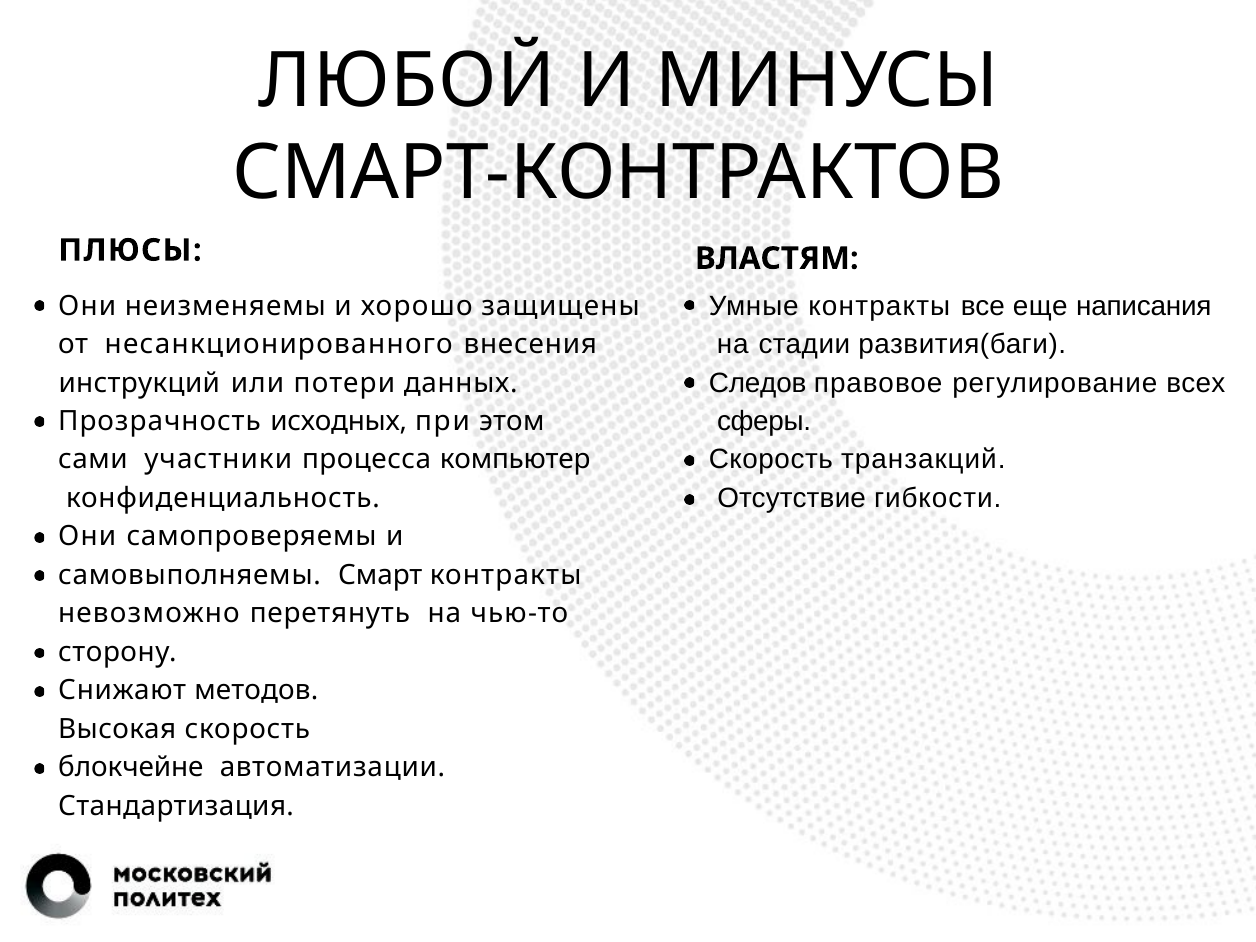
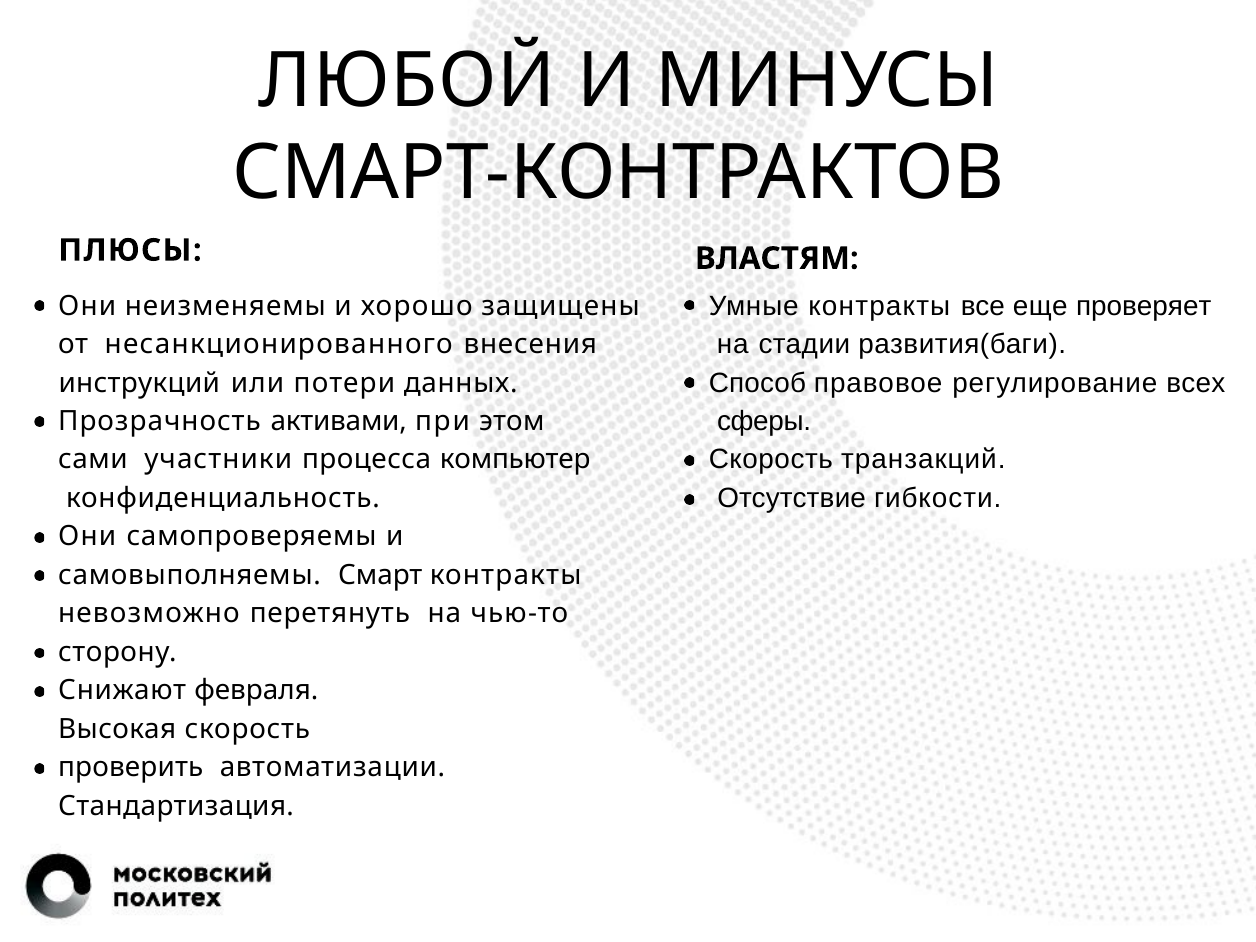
написания: написания -> проверяет (1144, 306)
Следов: Следов -> Способ (757, 383)
исходных: исходных -> активами (339, 421)
методов: методов -> февраля (256, 691)
блокчейне: блокчейне -> проверить (131, 768)
